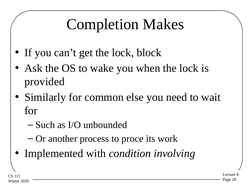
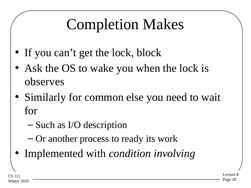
provided: provided -> observes (45, 82)
unbounded: unbounded -> description (105, 125)
proce: proce -> ready (132, 139)
